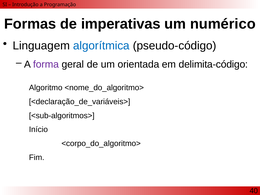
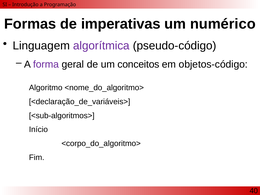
algorítmica colour: blue -> purple (101, 46)
orientada: orientada -> conceitos (138, 64)
delimita-código: delimita-código -> objetos-código (213, 64)
